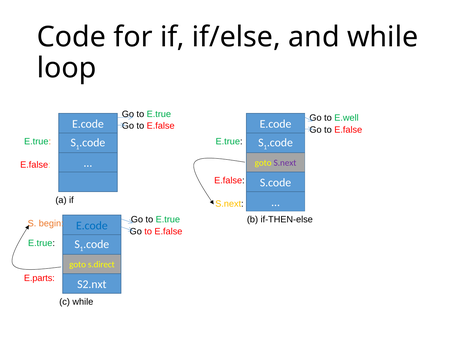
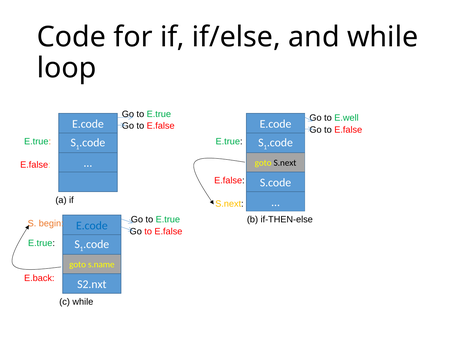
S.next colour: purple -> black (285, 163)
s.direct: s.direct -> s.name (101, 264)
E.parts: E.parts -> E.back (39, 278)
